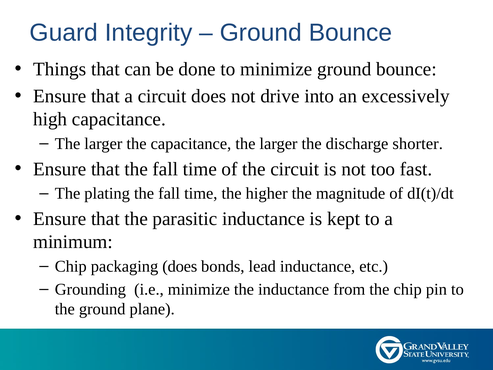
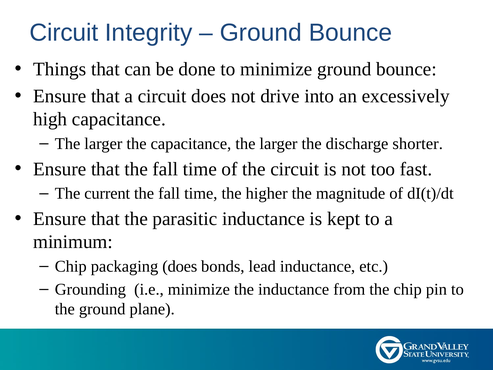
Guard: Guard -> Circuit (64, 33)
plating: plating -> current (107, 193)
